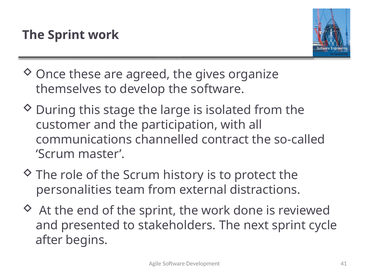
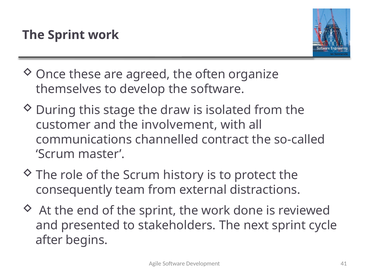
gives: gives -> often (210, 75)
large: large -> draw (175, 110)
participation: participation -> involvement (179, 125)
personalities: personalities -> consequently (74, 190)
